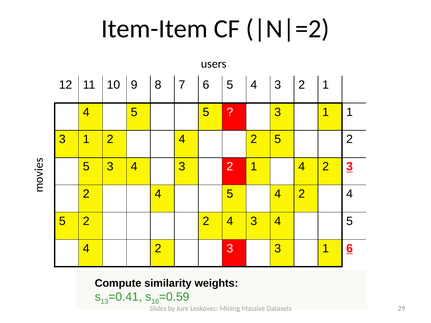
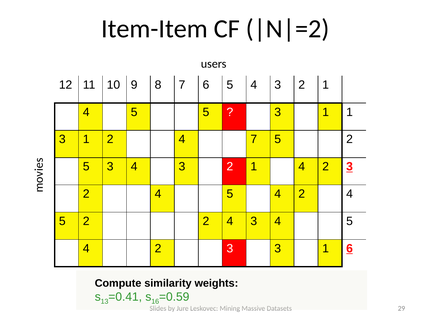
2 4 2: 2 -> 7 (254, 139)
